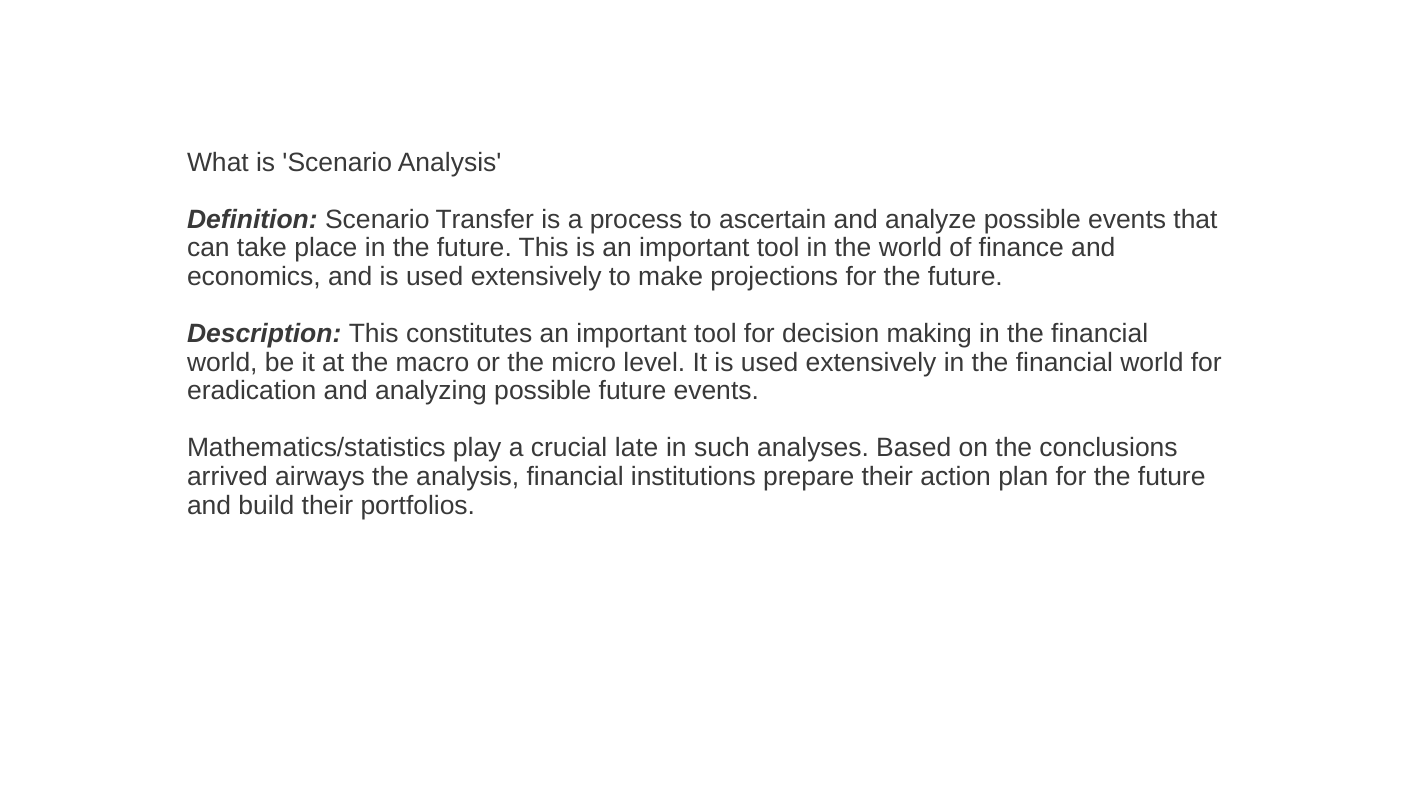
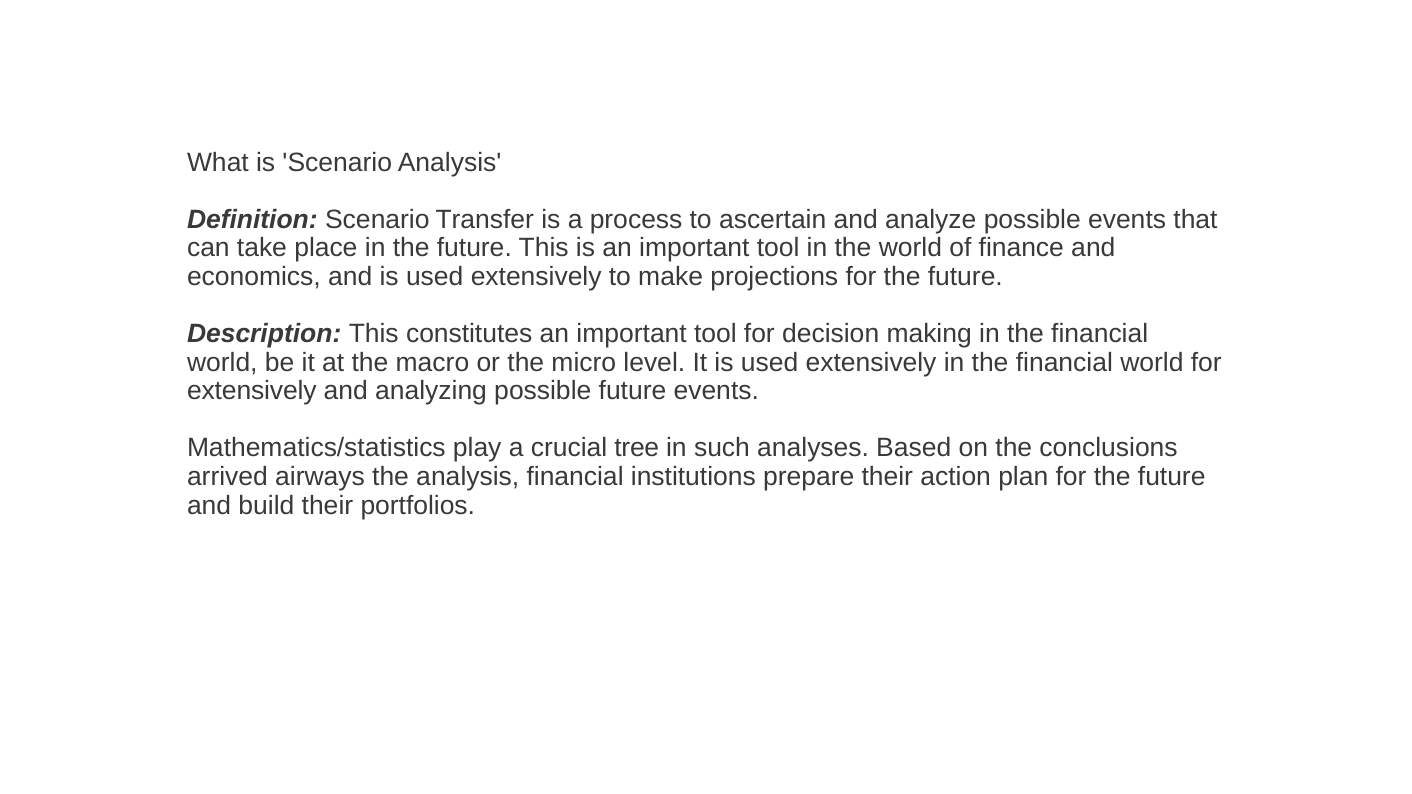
eradication: eradication -> extensively (252, 391)
late: late -> tree (637, 448)
